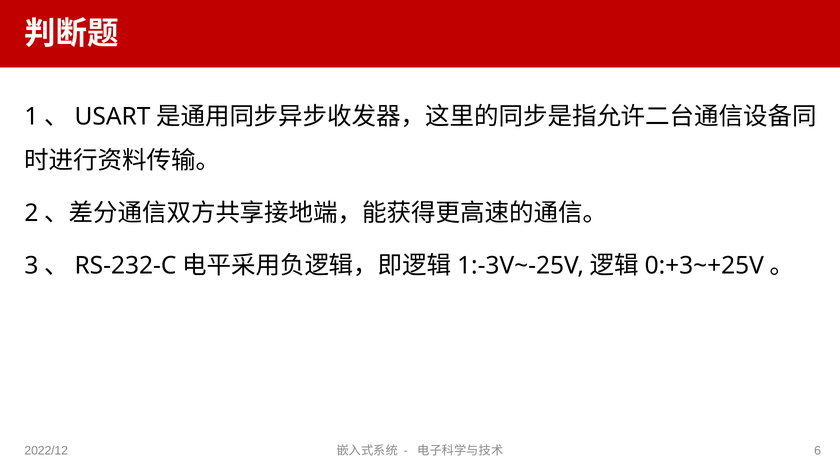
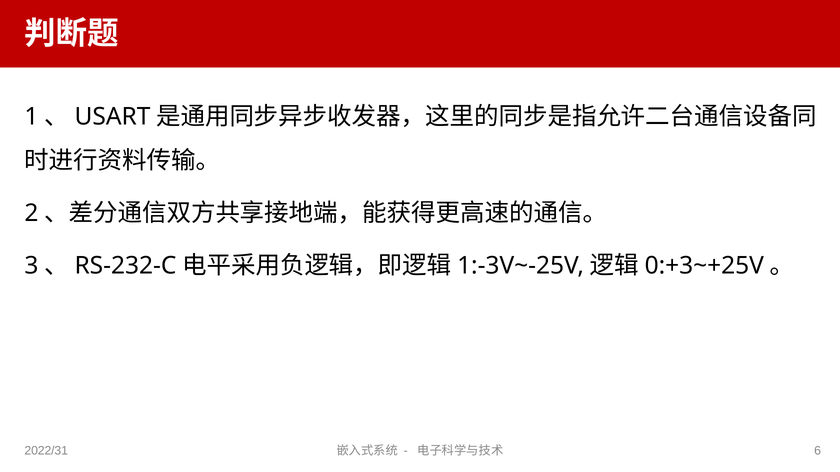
2022/12: 2022/12 -> 2022/31 (46, 451)
